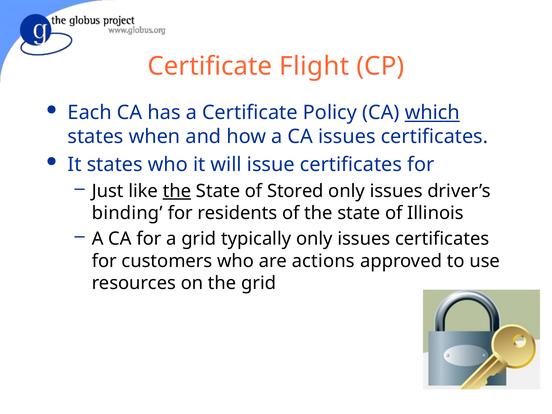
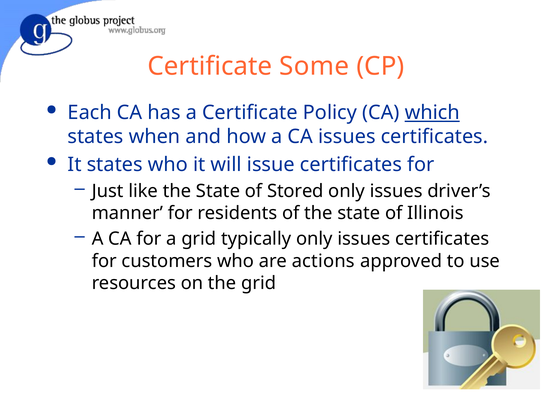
Flight: Flight -> Some (314, 66)
the underline: present -> none (177, 191)
binding: binding -> manner (127, 213)
